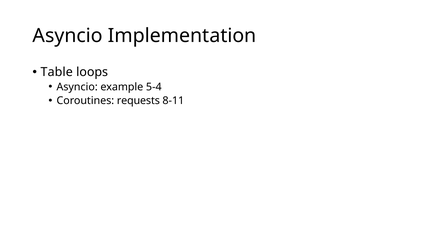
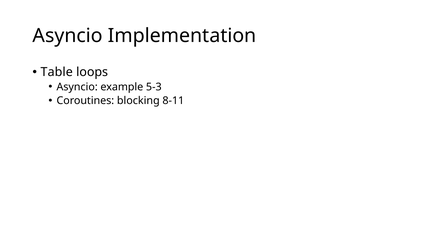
5-4: 5-4 -> 5-3 (154, 87)
requests: requests -> blocking (138, 101)
